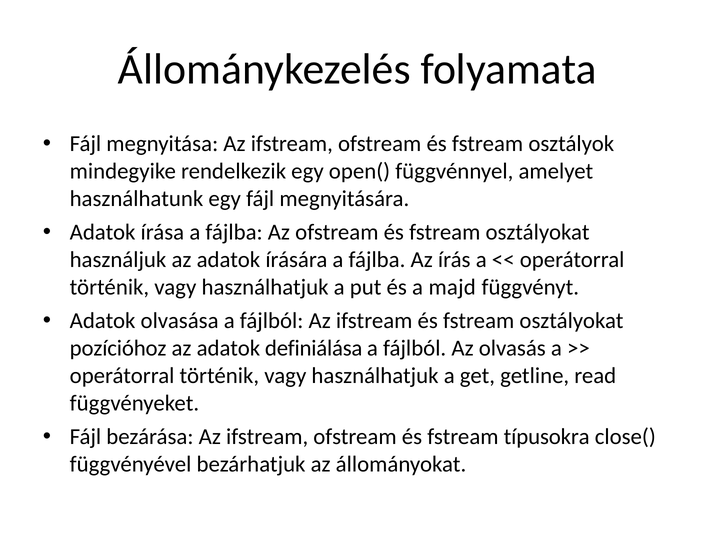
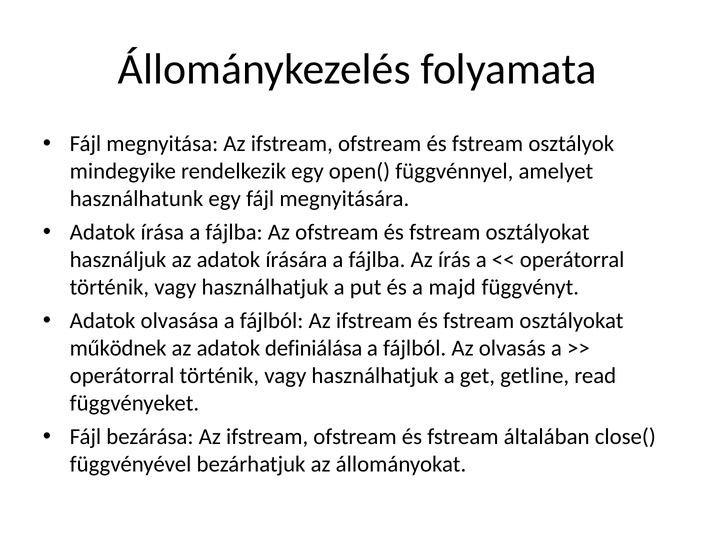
pozícióhoz: pozícióhoz -> működnek (118, 348)
típusokra: típusokra -> általában (547, 437)
